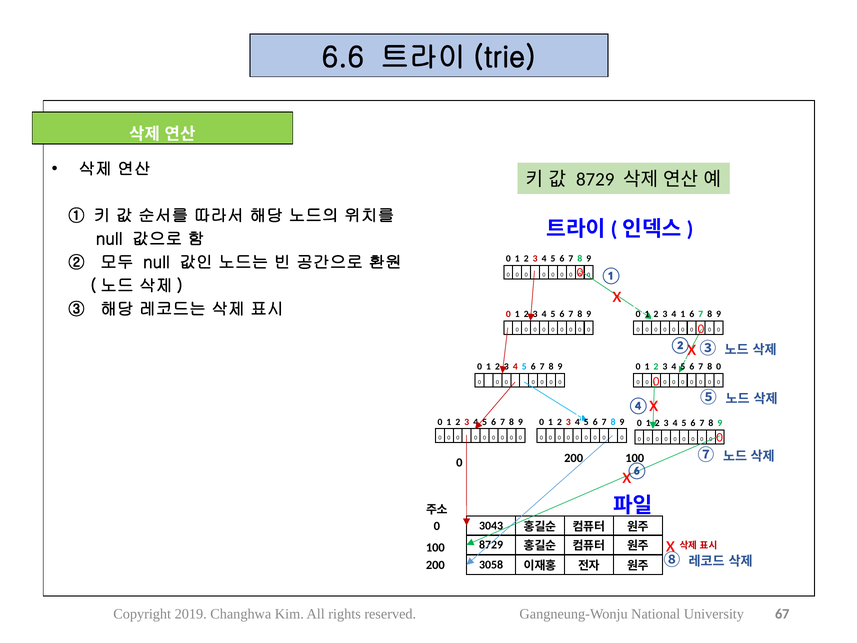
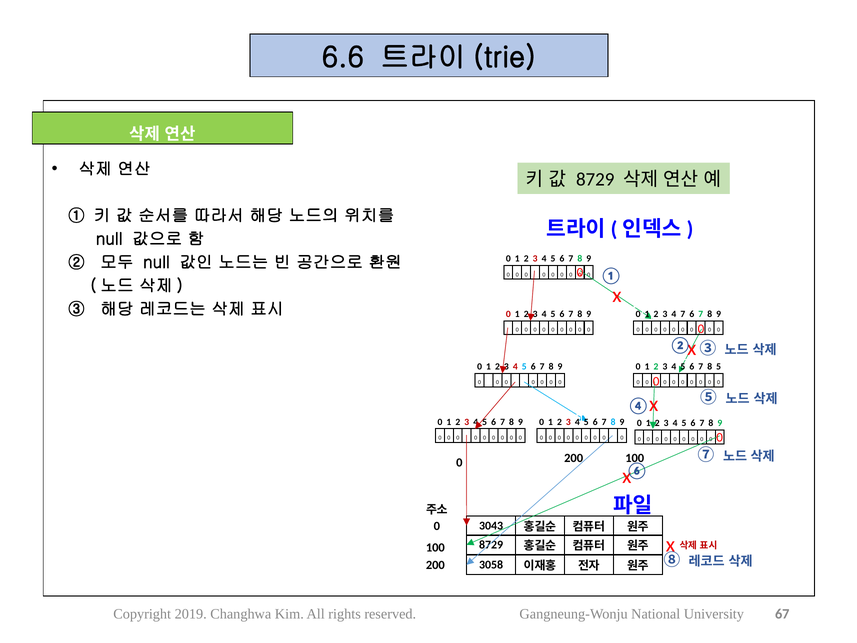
4 1: 1 -> 7 (683, 314)
8 0: 0 -> 5 (719, 366)
